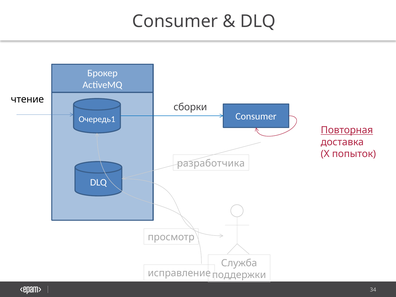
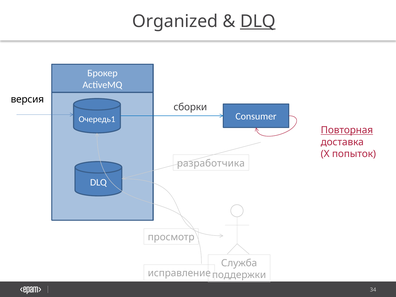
Consumer: Consumer -> Organized (175, 21)
DLQ underline: none -> present (258, 21)
чтение: чтение -> версия (27, 99)
